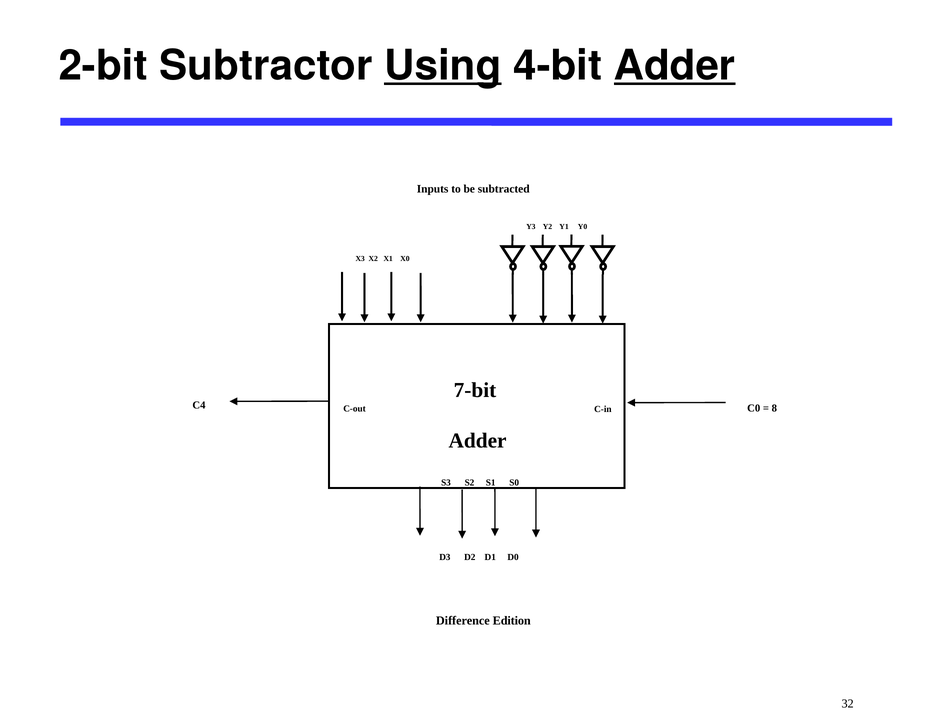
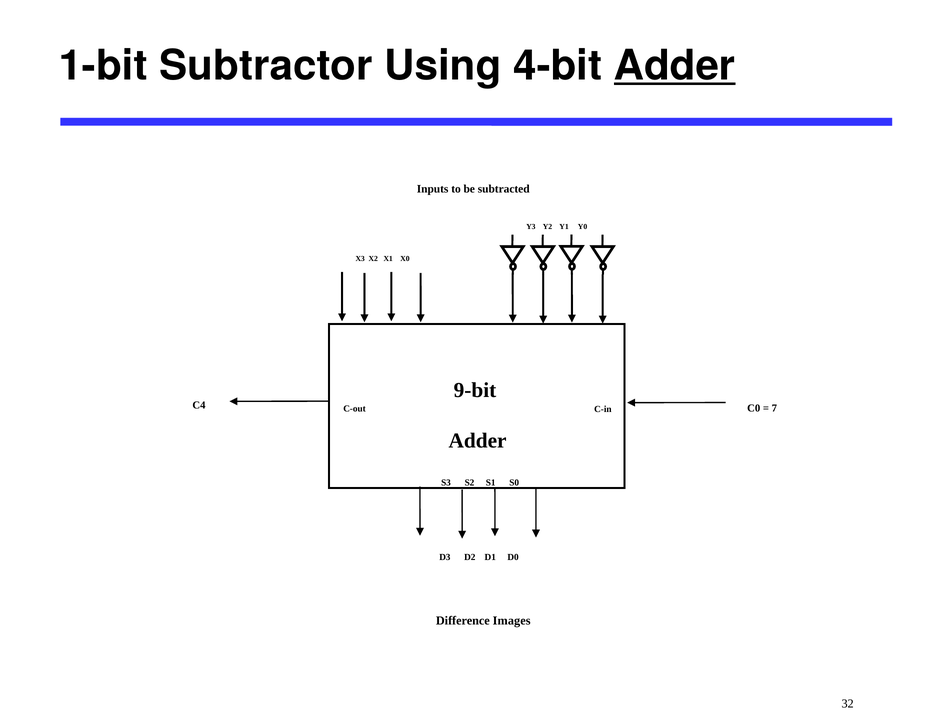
2-bit: 2-bit -> 1-bit (103, 66)
Using underline: present -> none (443, 66)
7-bit: 7-bit -> 9-bit (475, 390)
8: 8 -> 7 (774, 408)
Edition: Edition -> Images (512, 621)
